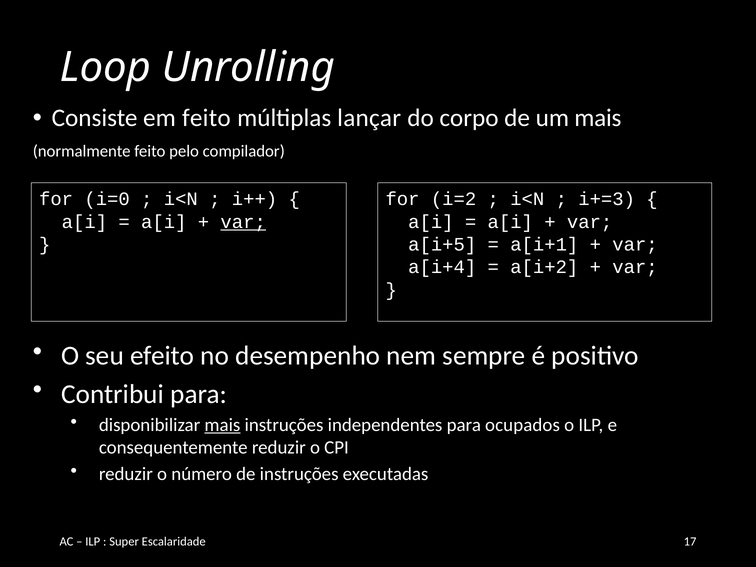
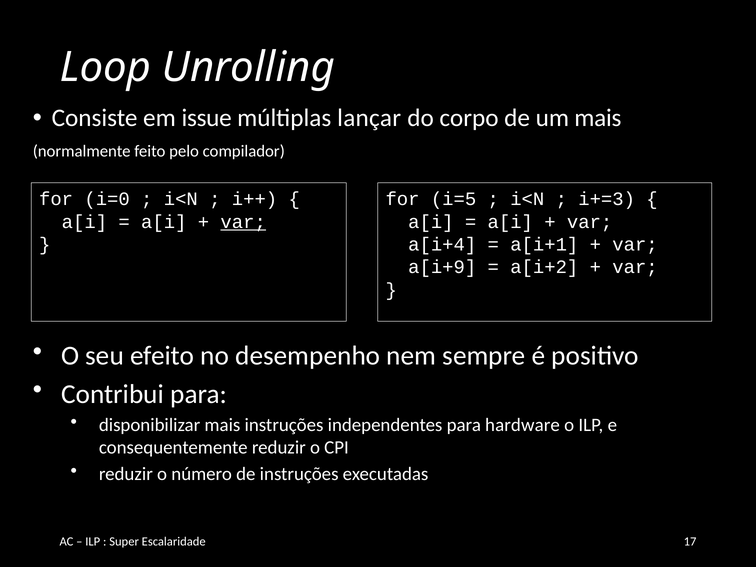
em feito: feito -> issue (207, 118)
i=2: i=2 -> i=5 (454, 199)
a[i+5: a[i+5 -> a[i+4 (442, 244)
a[i+4: a[i+4 -> a[i+9 (442, 267)
mais underline: present -> none (222, 425)
ocupados: ocupados -> hardware (522, 425)
